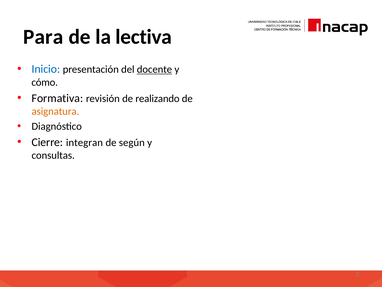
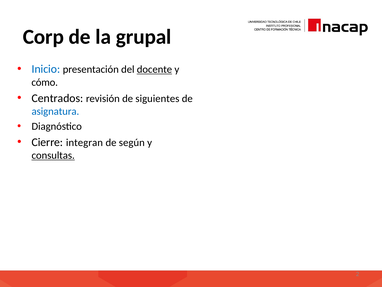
Para: Para -> Corp (43, 37)
lectiva: lectiva -> grupal (144, 37)
Formativa: Formativa -> Centrados (57, 98)
realizando: realizando -> siguientes (157, 98)
asignatura colour: orange -> blue (55, 111)
consultas underline: none -> present (53, 155)
